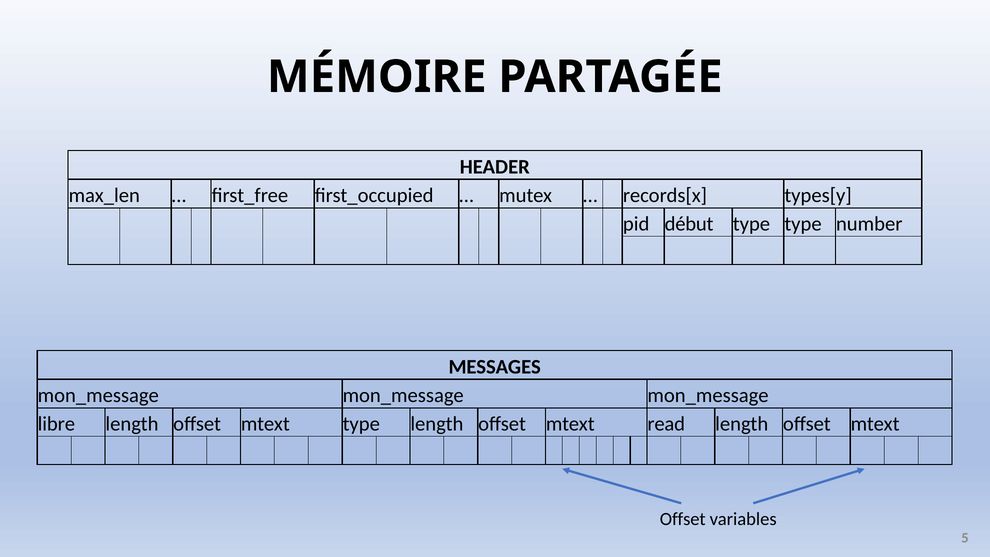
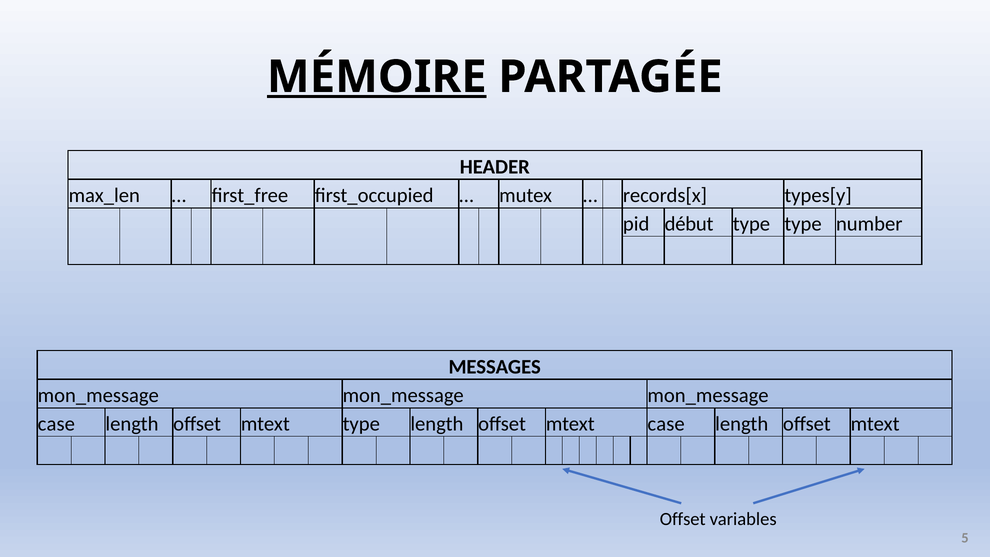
MÉMOIRE underline: none -> present (377, 77)
libre: libre -> case (56, 424)
mtext read: read -> case (666, 424)
